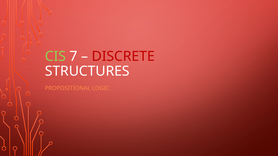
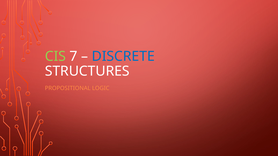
DISCRETE colour: red -> blue (123, 56)
